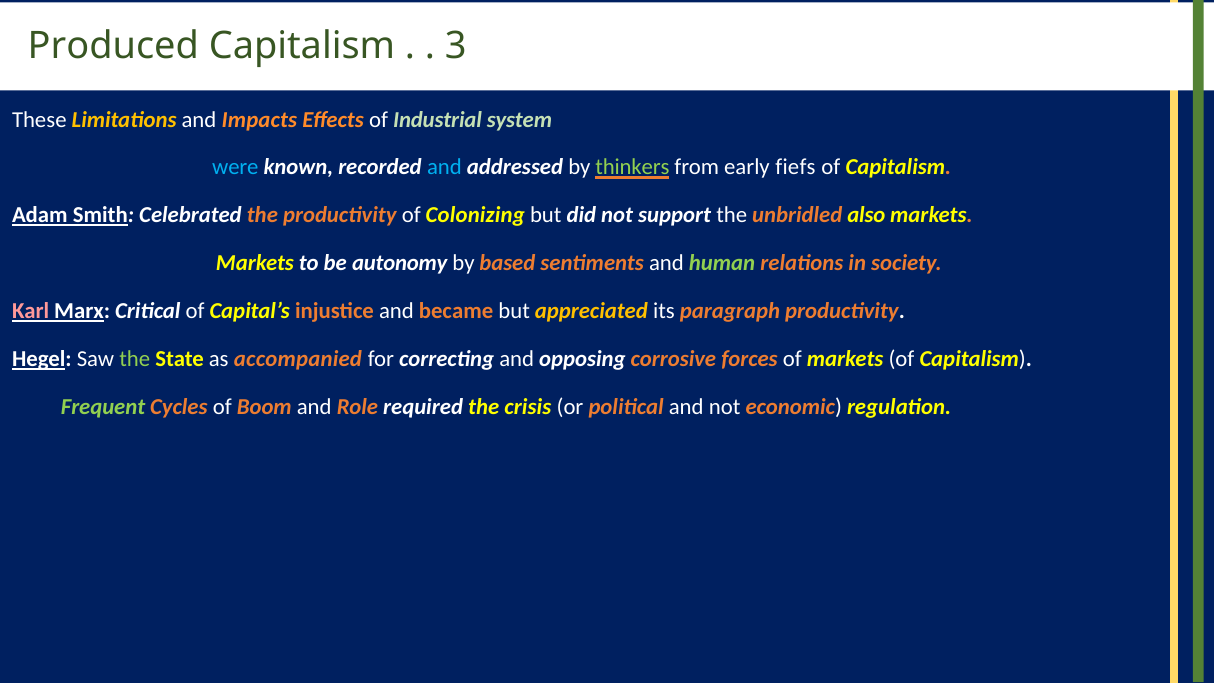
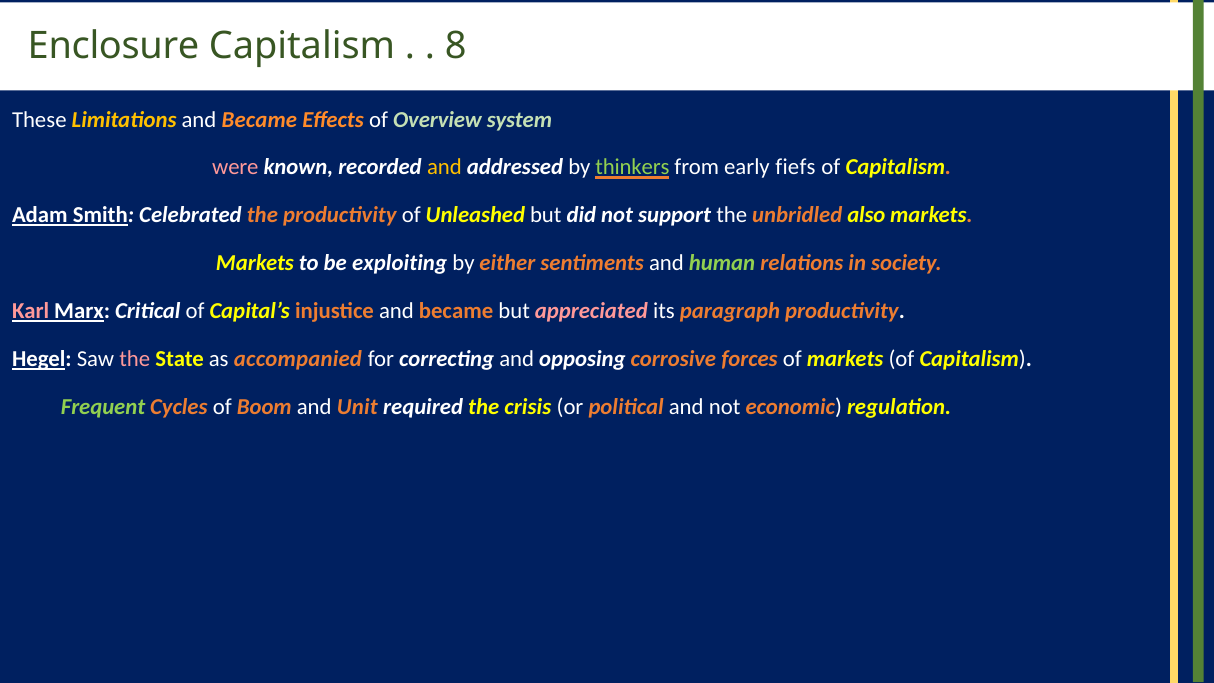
Produced: Produced -> Enclosure (114, 46)
3: 3 -> 8 (456, 46)
Limitations and Impacts: Impacts -> Became (259, 120)
Industrial: Industrial -> Overview (437, 120)
were colour: light blue -> pink (235, 167)
and colour: light blue -> yellow (444, 167)
Colonizing: Colonizing -> Unleashed (475, 215)
autonomy: autonomy -> exploiting (400, 263)
based: based -> either (507, 263)
appreciated colour: yellow -> pink (591, 311)
the colour: light green -> pink (135, 359)
Role: Role -> Unit (357, 407)
